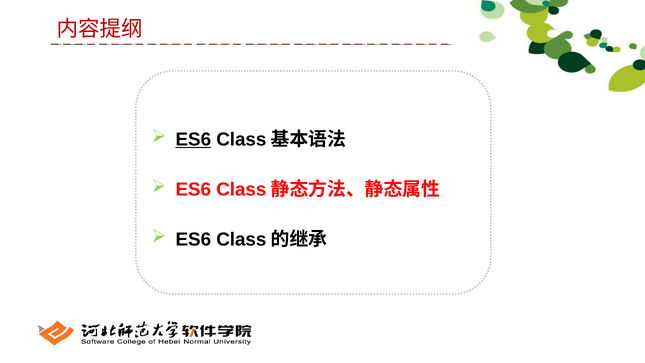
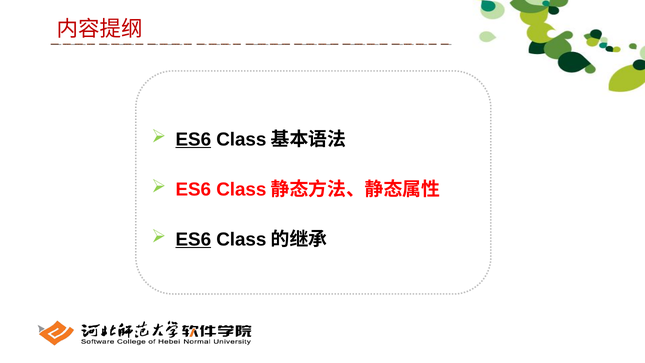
ES6 underline: none -> present (193, 239)
